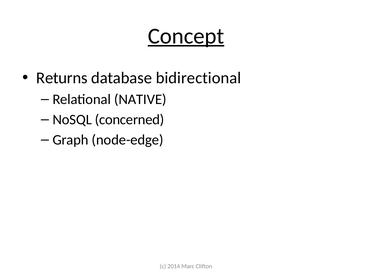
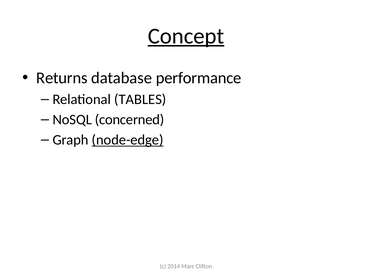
bidirectional: bidirectional -> performance (199, 78)
NATIVE: NATIVE -> TABLES (140, 99)
node-edge underline: none -> present (128, 140)
